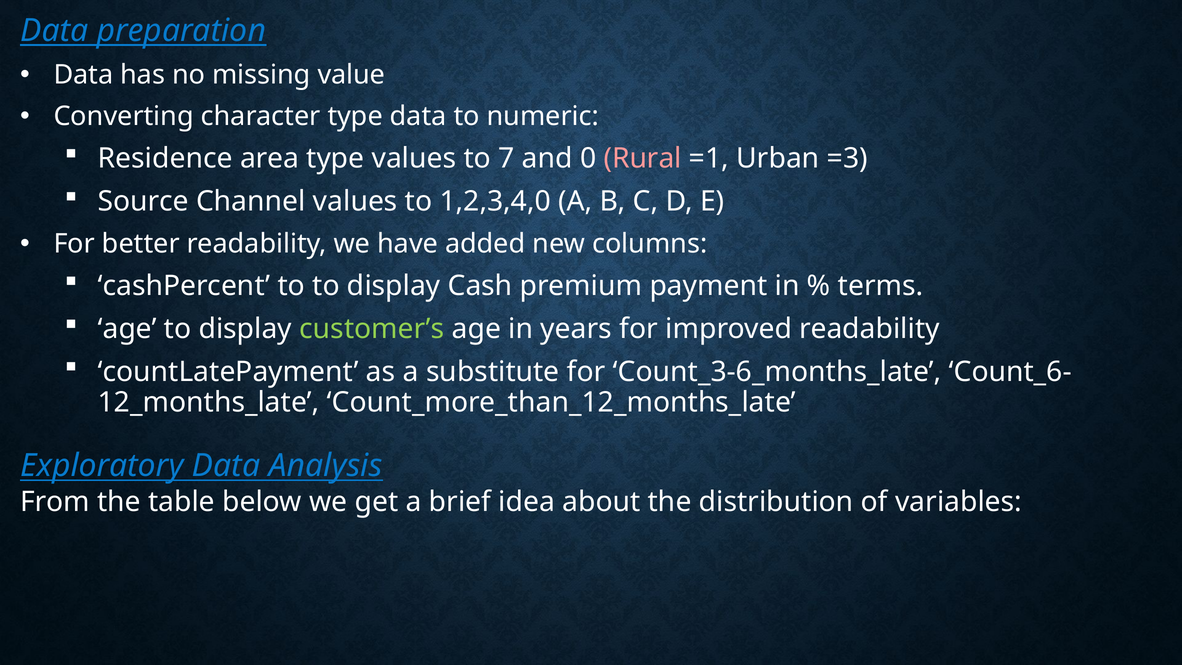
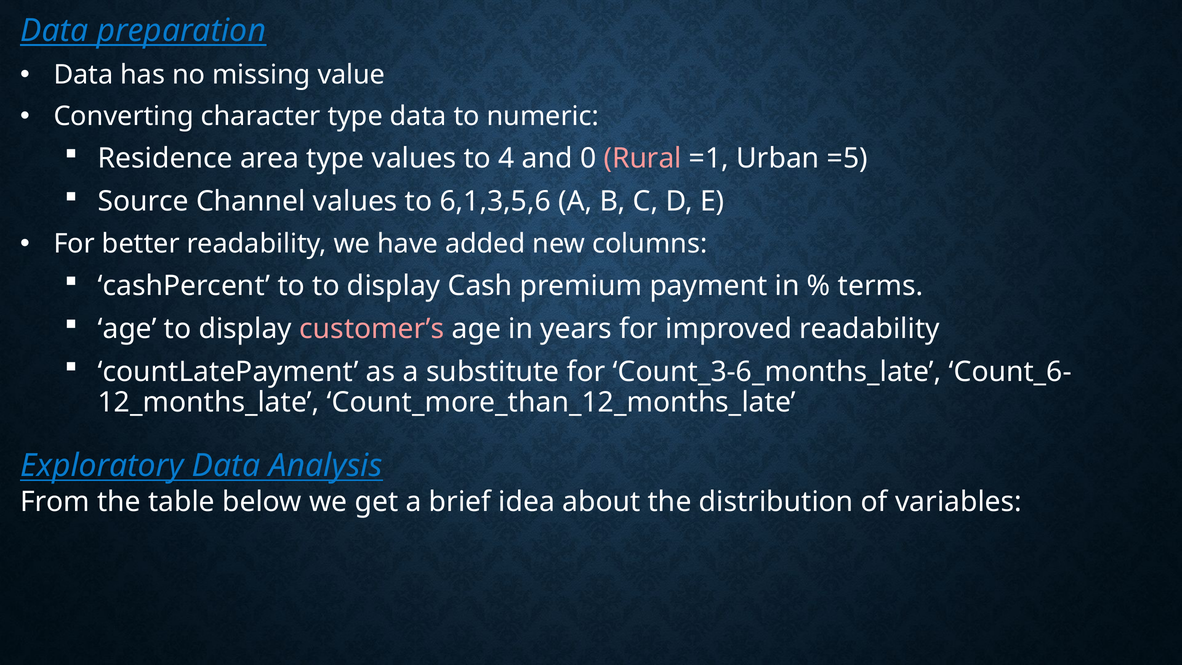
7: 7 -> 4 (506, 159)
=3: =3 -> =5 (847, 159)
1,2,3,4,0: 1,2,3,4,0 -> 6,1,3,5,6 (495, 201)
customer’s colour: light green -> pink (372, 329)
